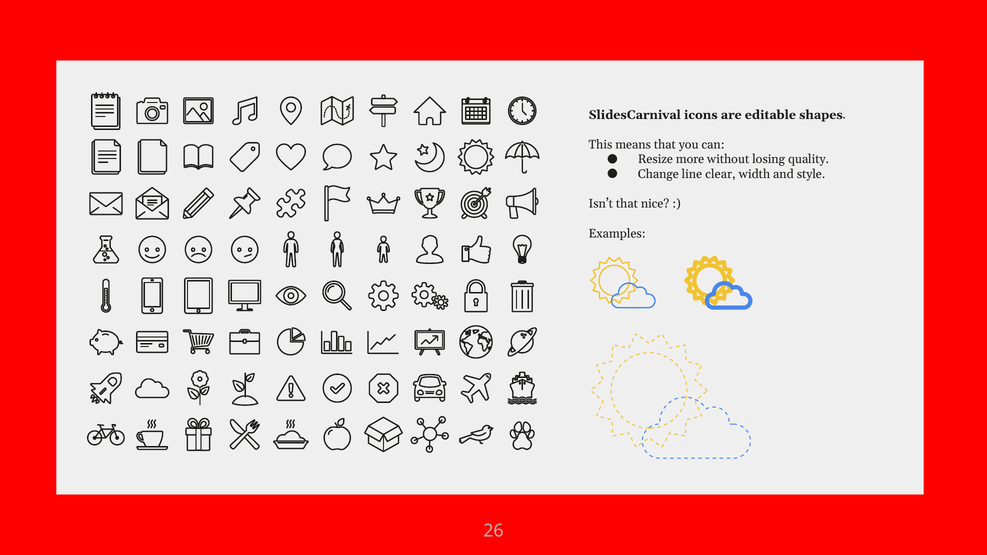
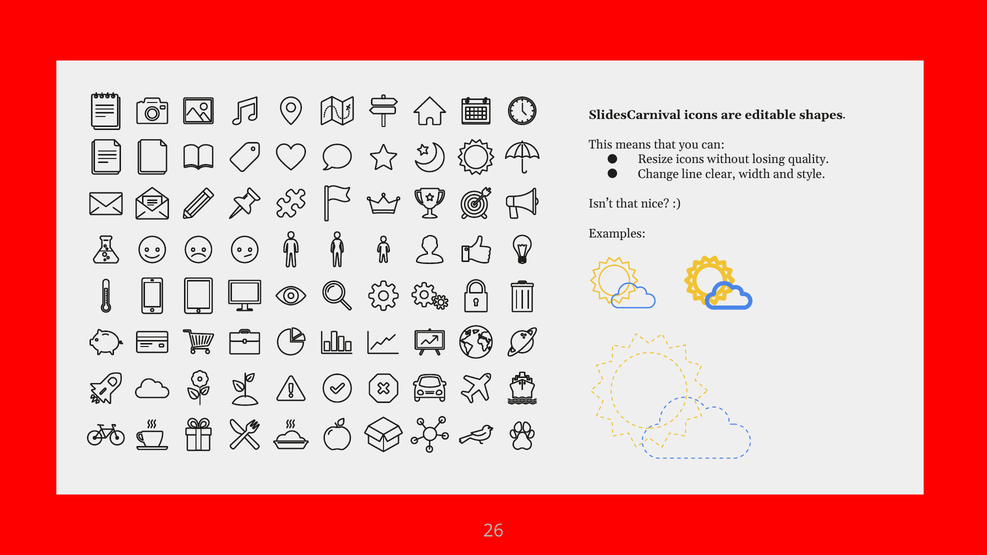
Resize more: more -> icons (690, 159)
